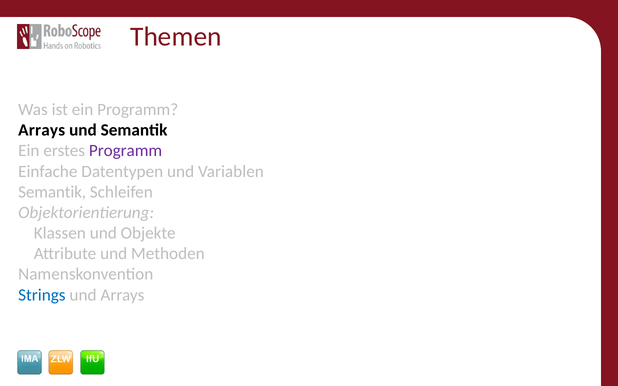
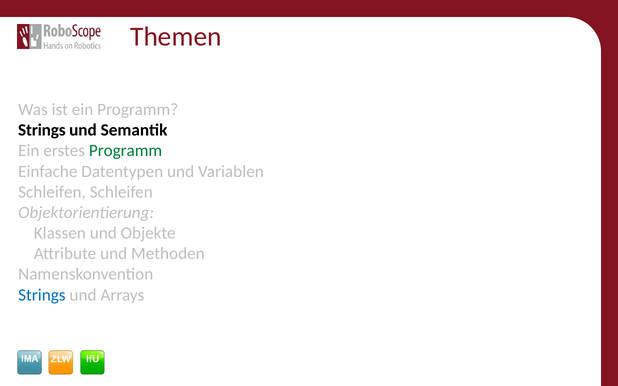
Arrays: Arrays -> Strings (42, 130)
Programm colour: purple -> green (126, 151)
Semantik: Semantik -> Schleifen (52, 192)
